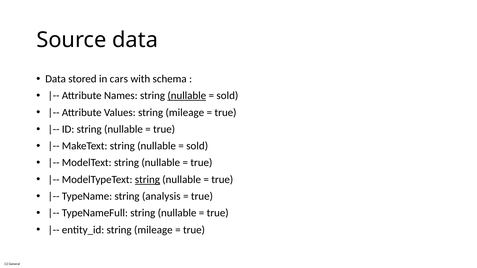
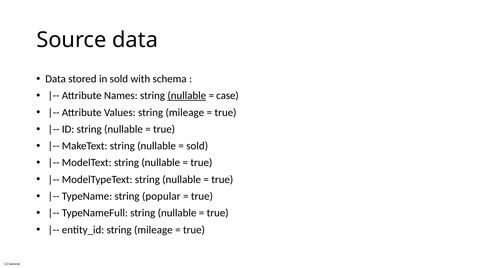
in cars: cars -> sold (119, 79)
sold: sold -> case (227, 96)
string underline: present -> none (147, 180)
analysis: analysis -> popular (161, 196)
